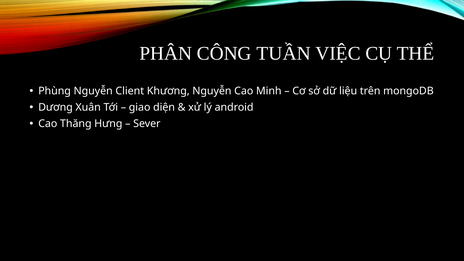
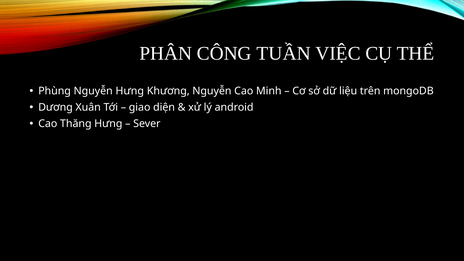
Nguyễn Client: Client -> Hưng (130, 91)
